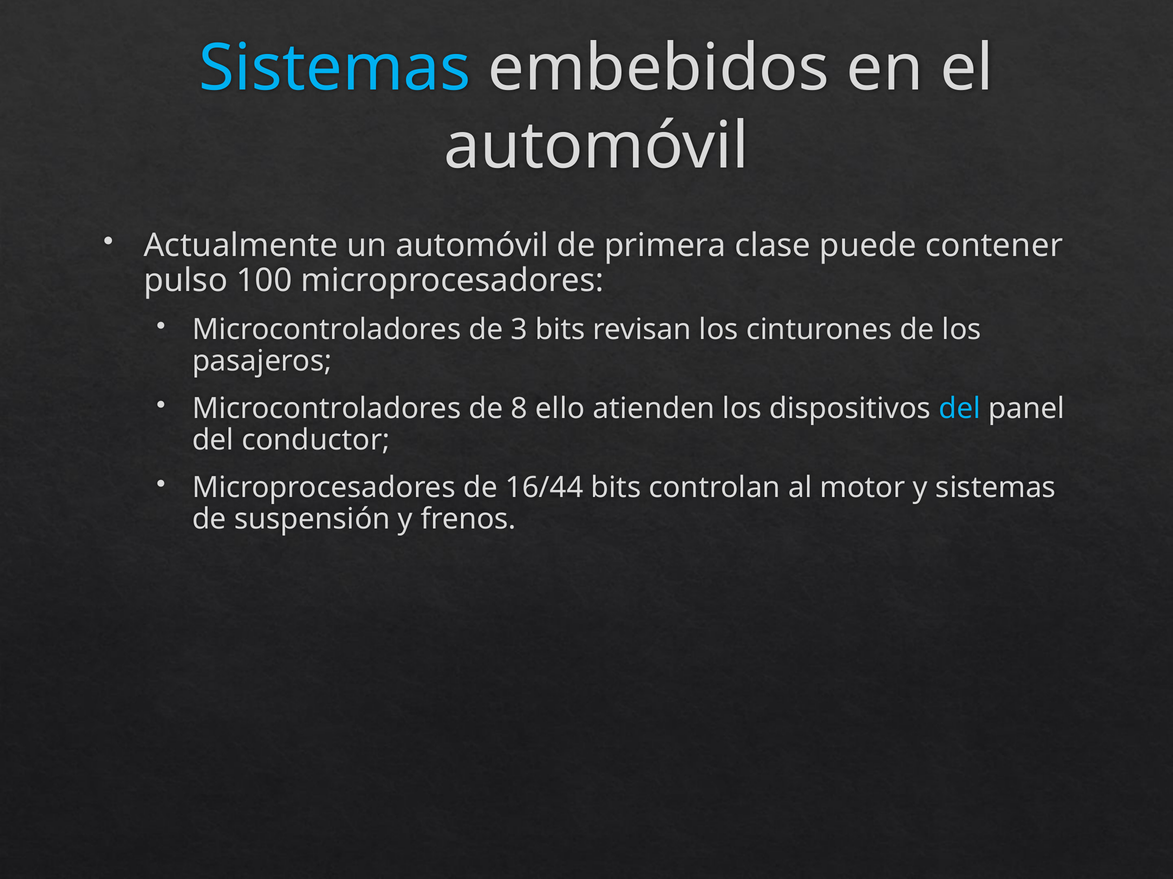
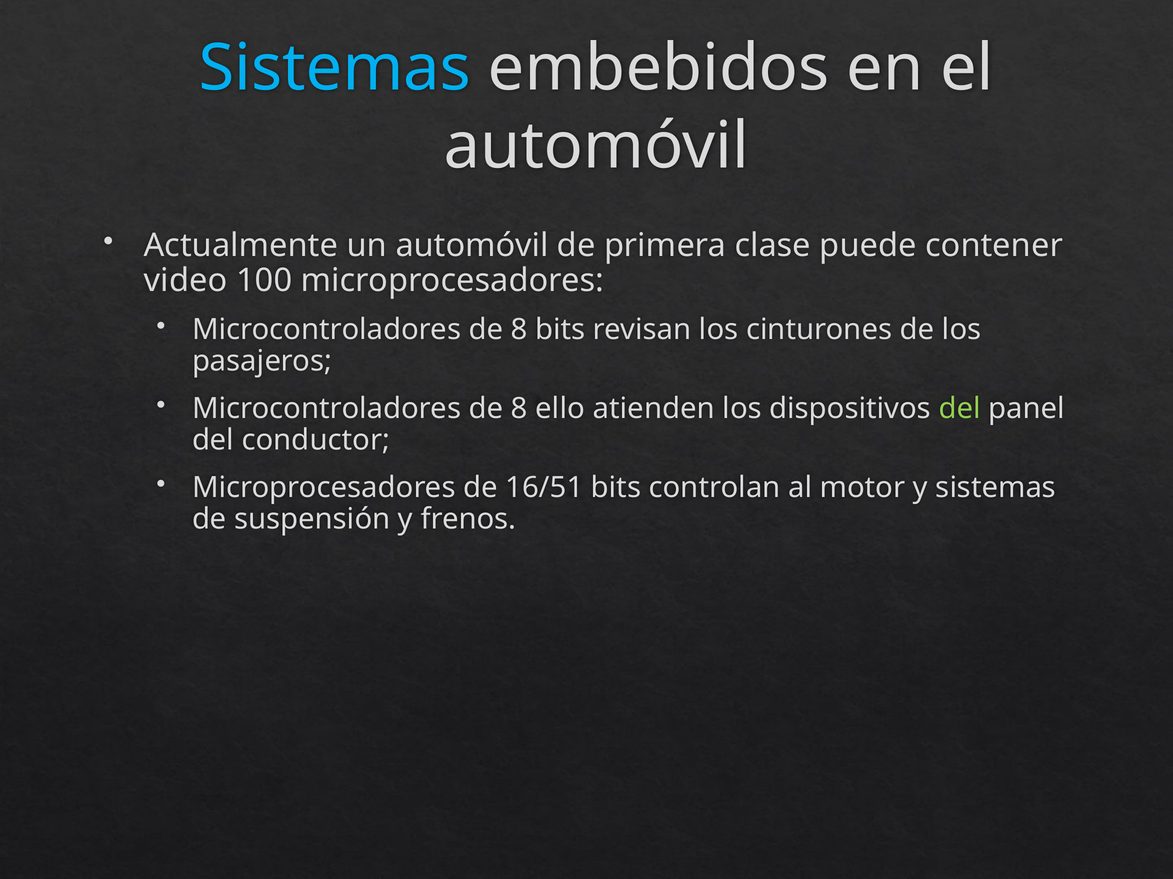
pulso: pulso -> video (186, 281)
3: 3 -> 8 (519, 330)
del colour: light blue -> light green (960, 409)
16/44: 16/44 -> 16/51 (544, 488)
